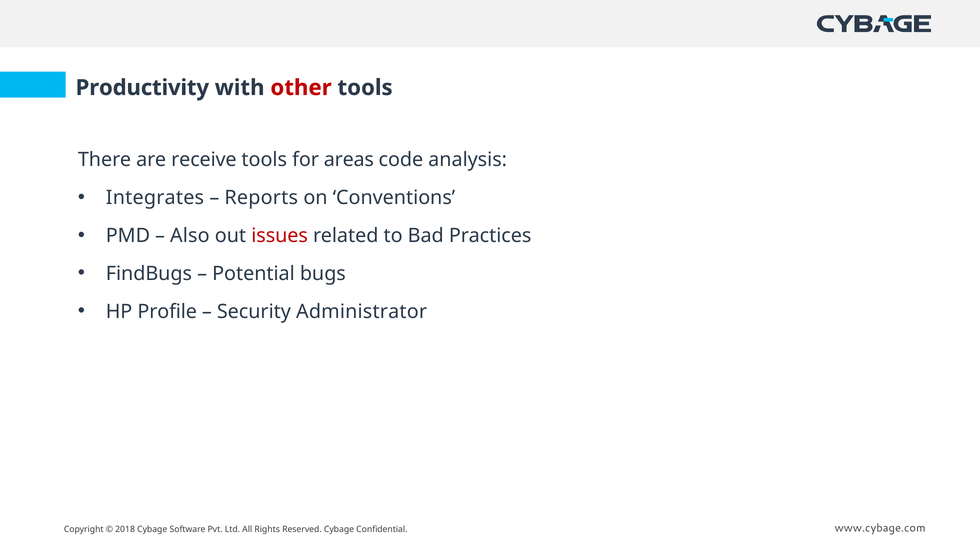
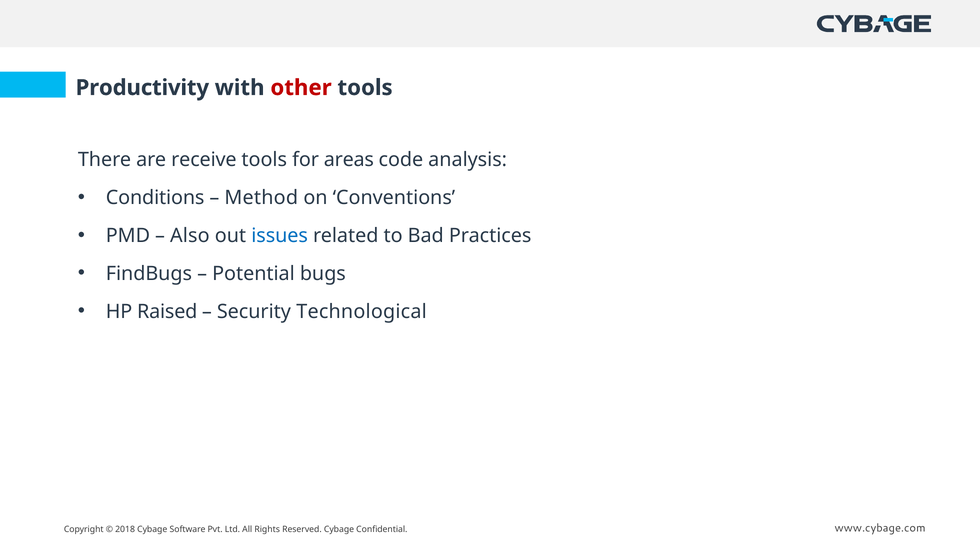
Integrates: Integrates -> Conditions (155, 197)
Reports: Reports -> Method (261, 197)
issues colour: red -> blue (280, 235)
Profile: Profile -> Raised (167, 311)
Administrator: Administrator -> Technological (362, 311)
